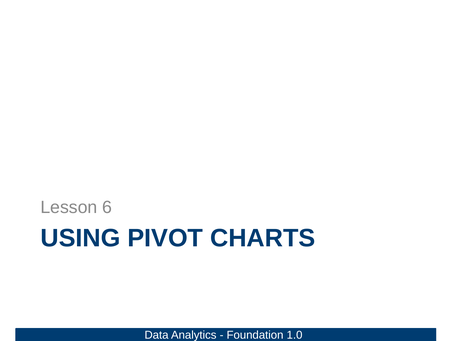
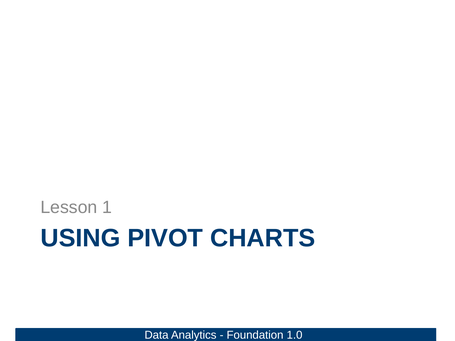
6: 6 -> 1 (107, 208)
